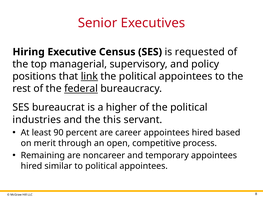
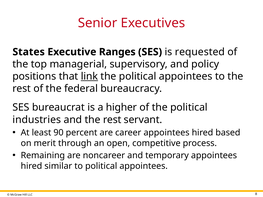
Hiring: Hiring -> States (29, 52)
Census: Census -> Ranges (117, 52)
federal underline: present -> none (81, 89)
and the this: this -> rest (112, 120)
